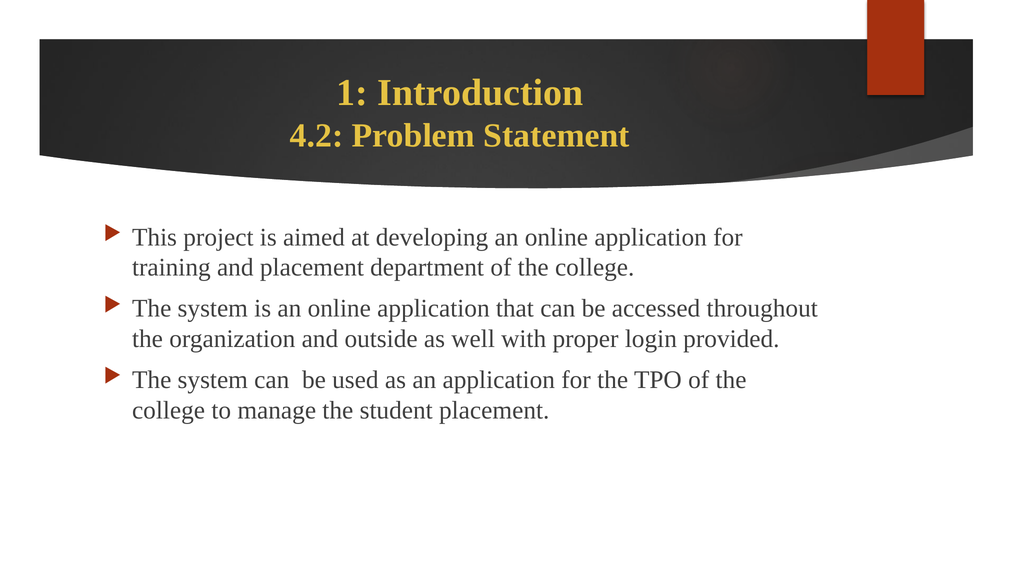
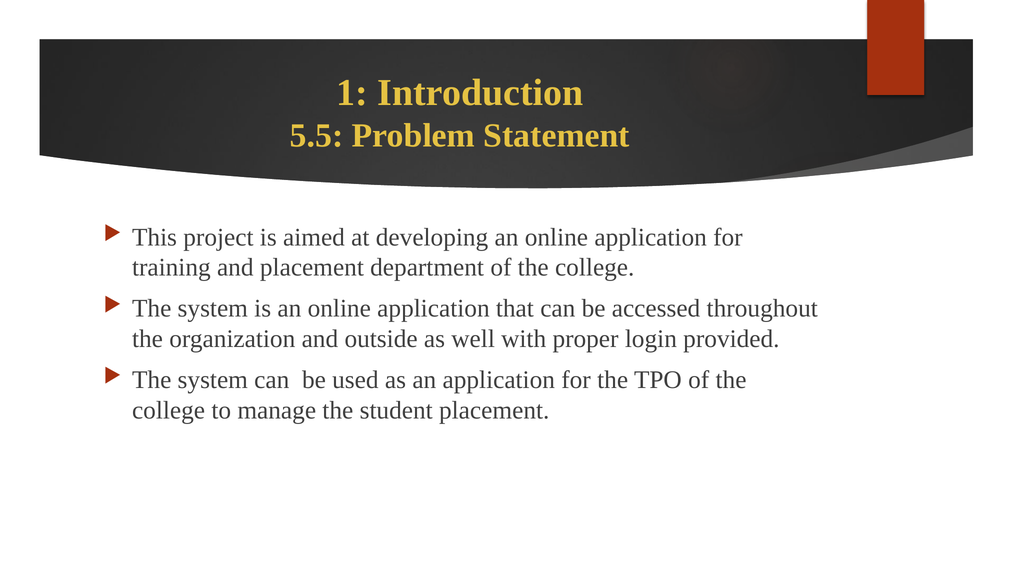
4.2: 4.2 -> 5.5 (317, 135)
